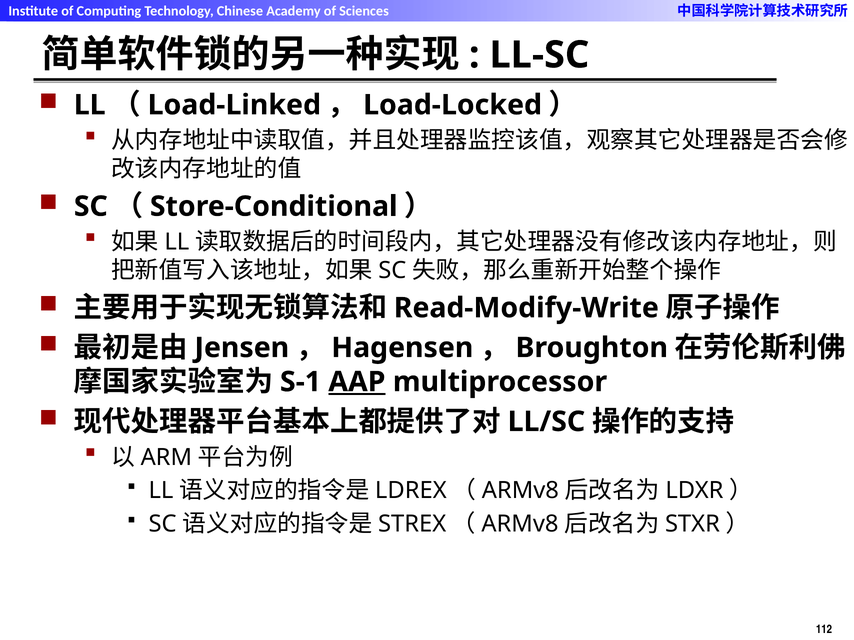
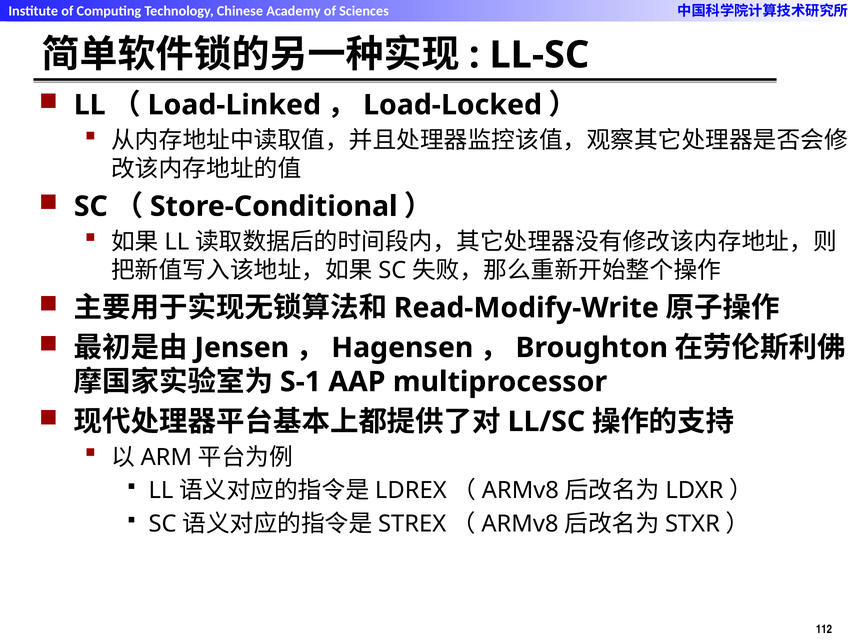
AAP underline: present -> none (357, 382)
